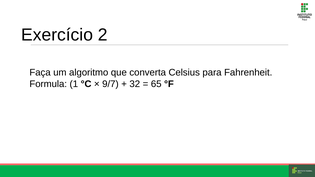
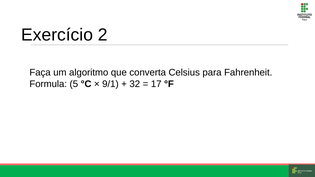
1: 1 -> 5 (74, 84)
9/7: 9/7 -> 9/1 (110, 84)
65: 65 -> 17 (156, 84)
